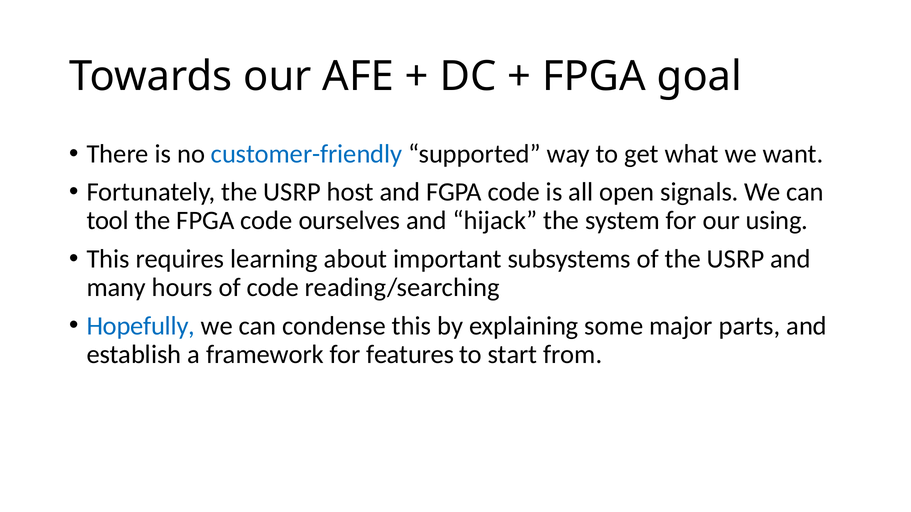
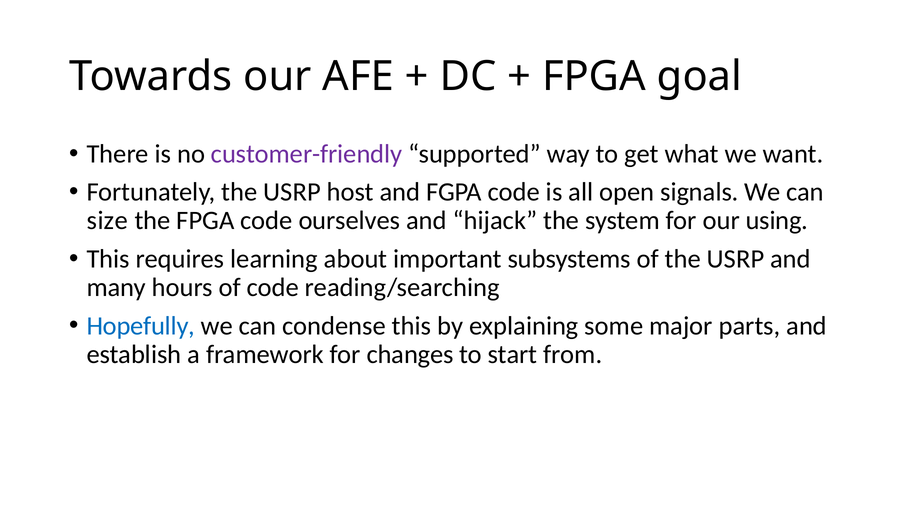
customer-friendly colour: blue -> purple (307, 154)
tool: tool -> size (107, 221)
features: features -> changes (410, 355)
